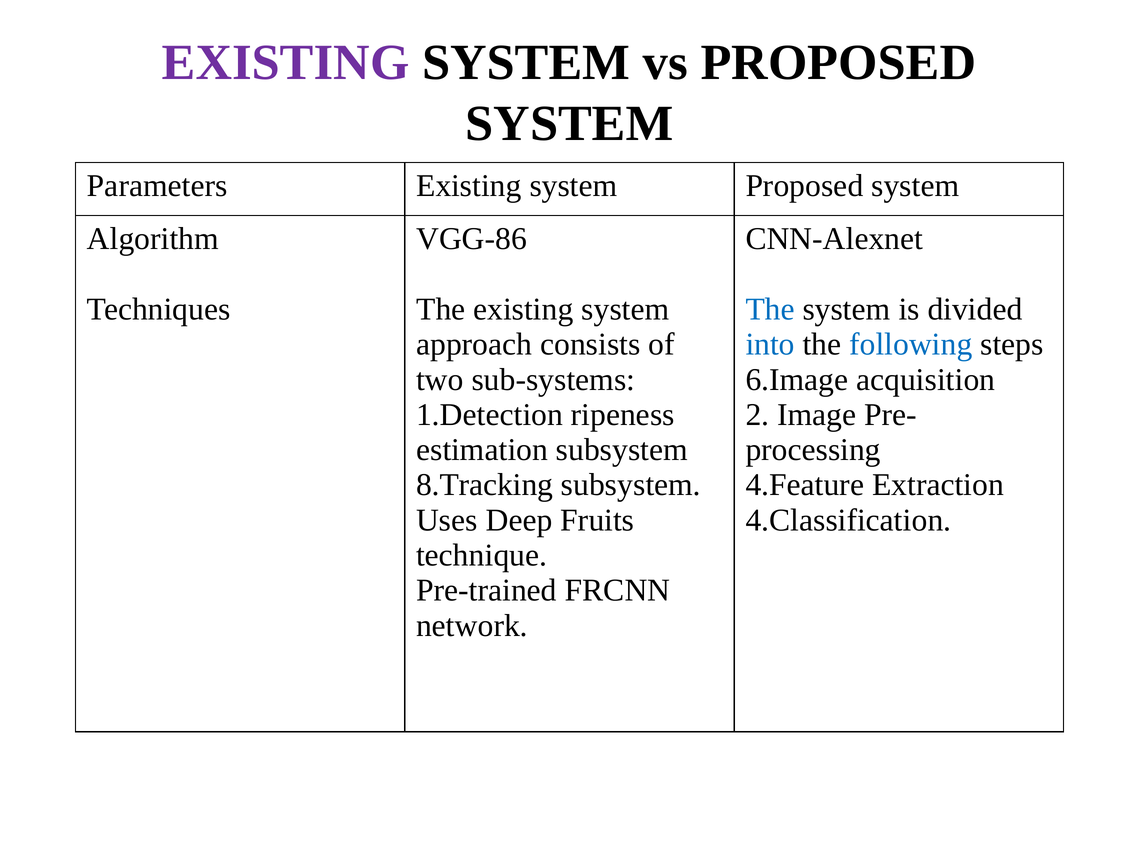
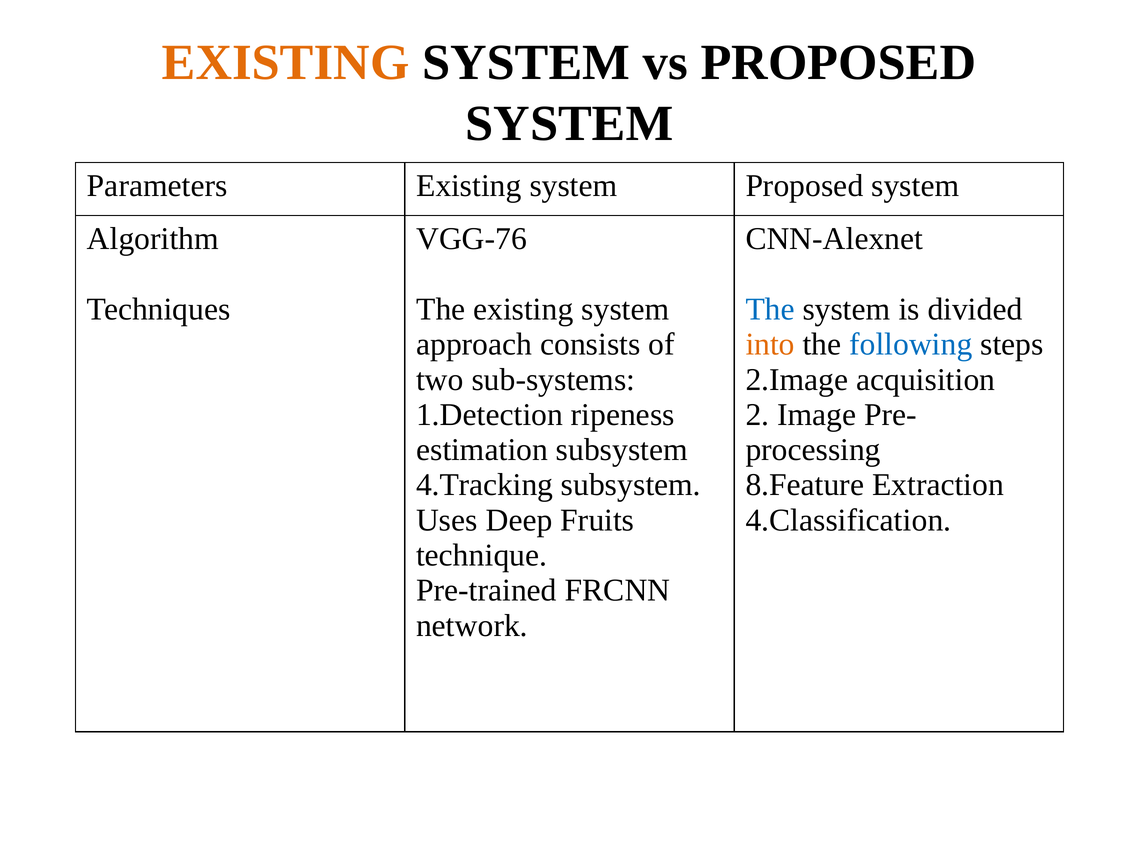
EXISTING colour: purple -> orange (286, 63)
VGG-86: VGG-86 -> VGG-76 (472, 239)
into colour: blue -> orange (770, 344)
6.Image: 6.Image -> 2.Image (797, 379)
8.Tracking: 8.Tracking -> 4.Tracking (485, 485)
4.Feature: 4.Feature -> 8.Feature (805, 485)
